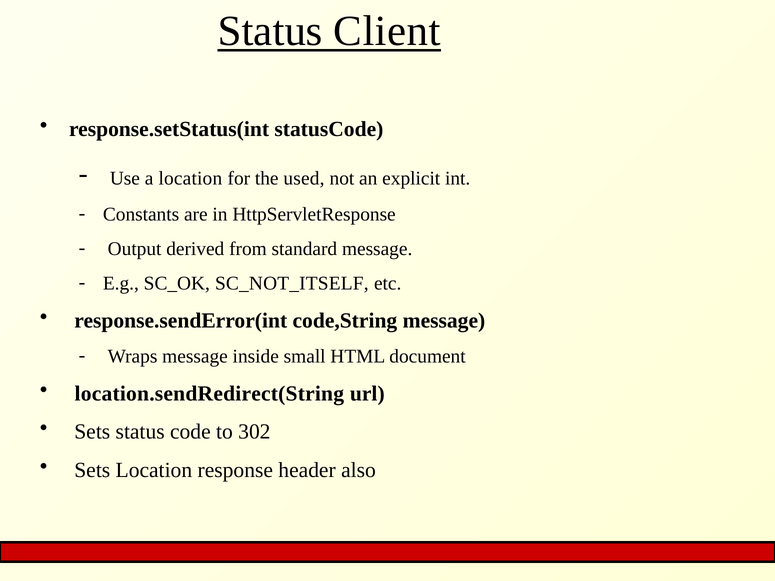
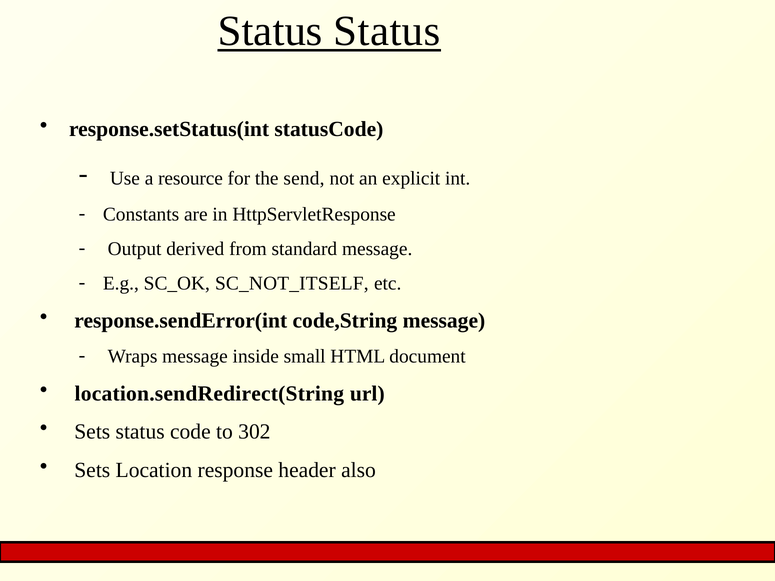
Status Client: Client -> Status (387, 31)
a location: location -> resource (191, 178)
used: used -> send (304, 178)
